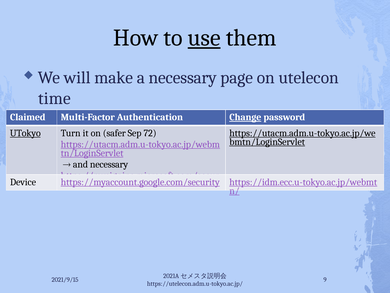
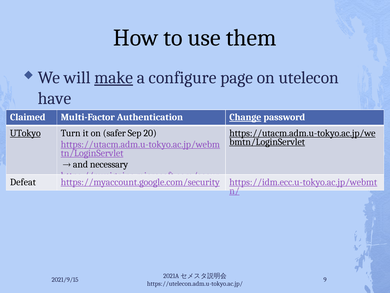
use underline: present -> none (204, 38)
make underline: none -> present (114, 78)
a necessary: necessary -> configure (183, 78)
time: time -> have (55, 98)
72: 72 -> 20 (150, 133)
Device: Device -> Defeat (23, 182)
